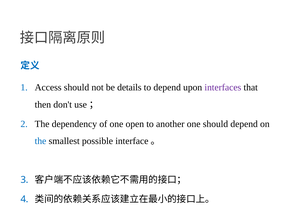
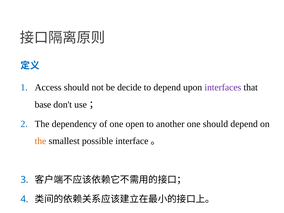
details: details -> decide (129, 87)
then: then -> base (43, 104)
the colour: blue -> orange (41, 141)
